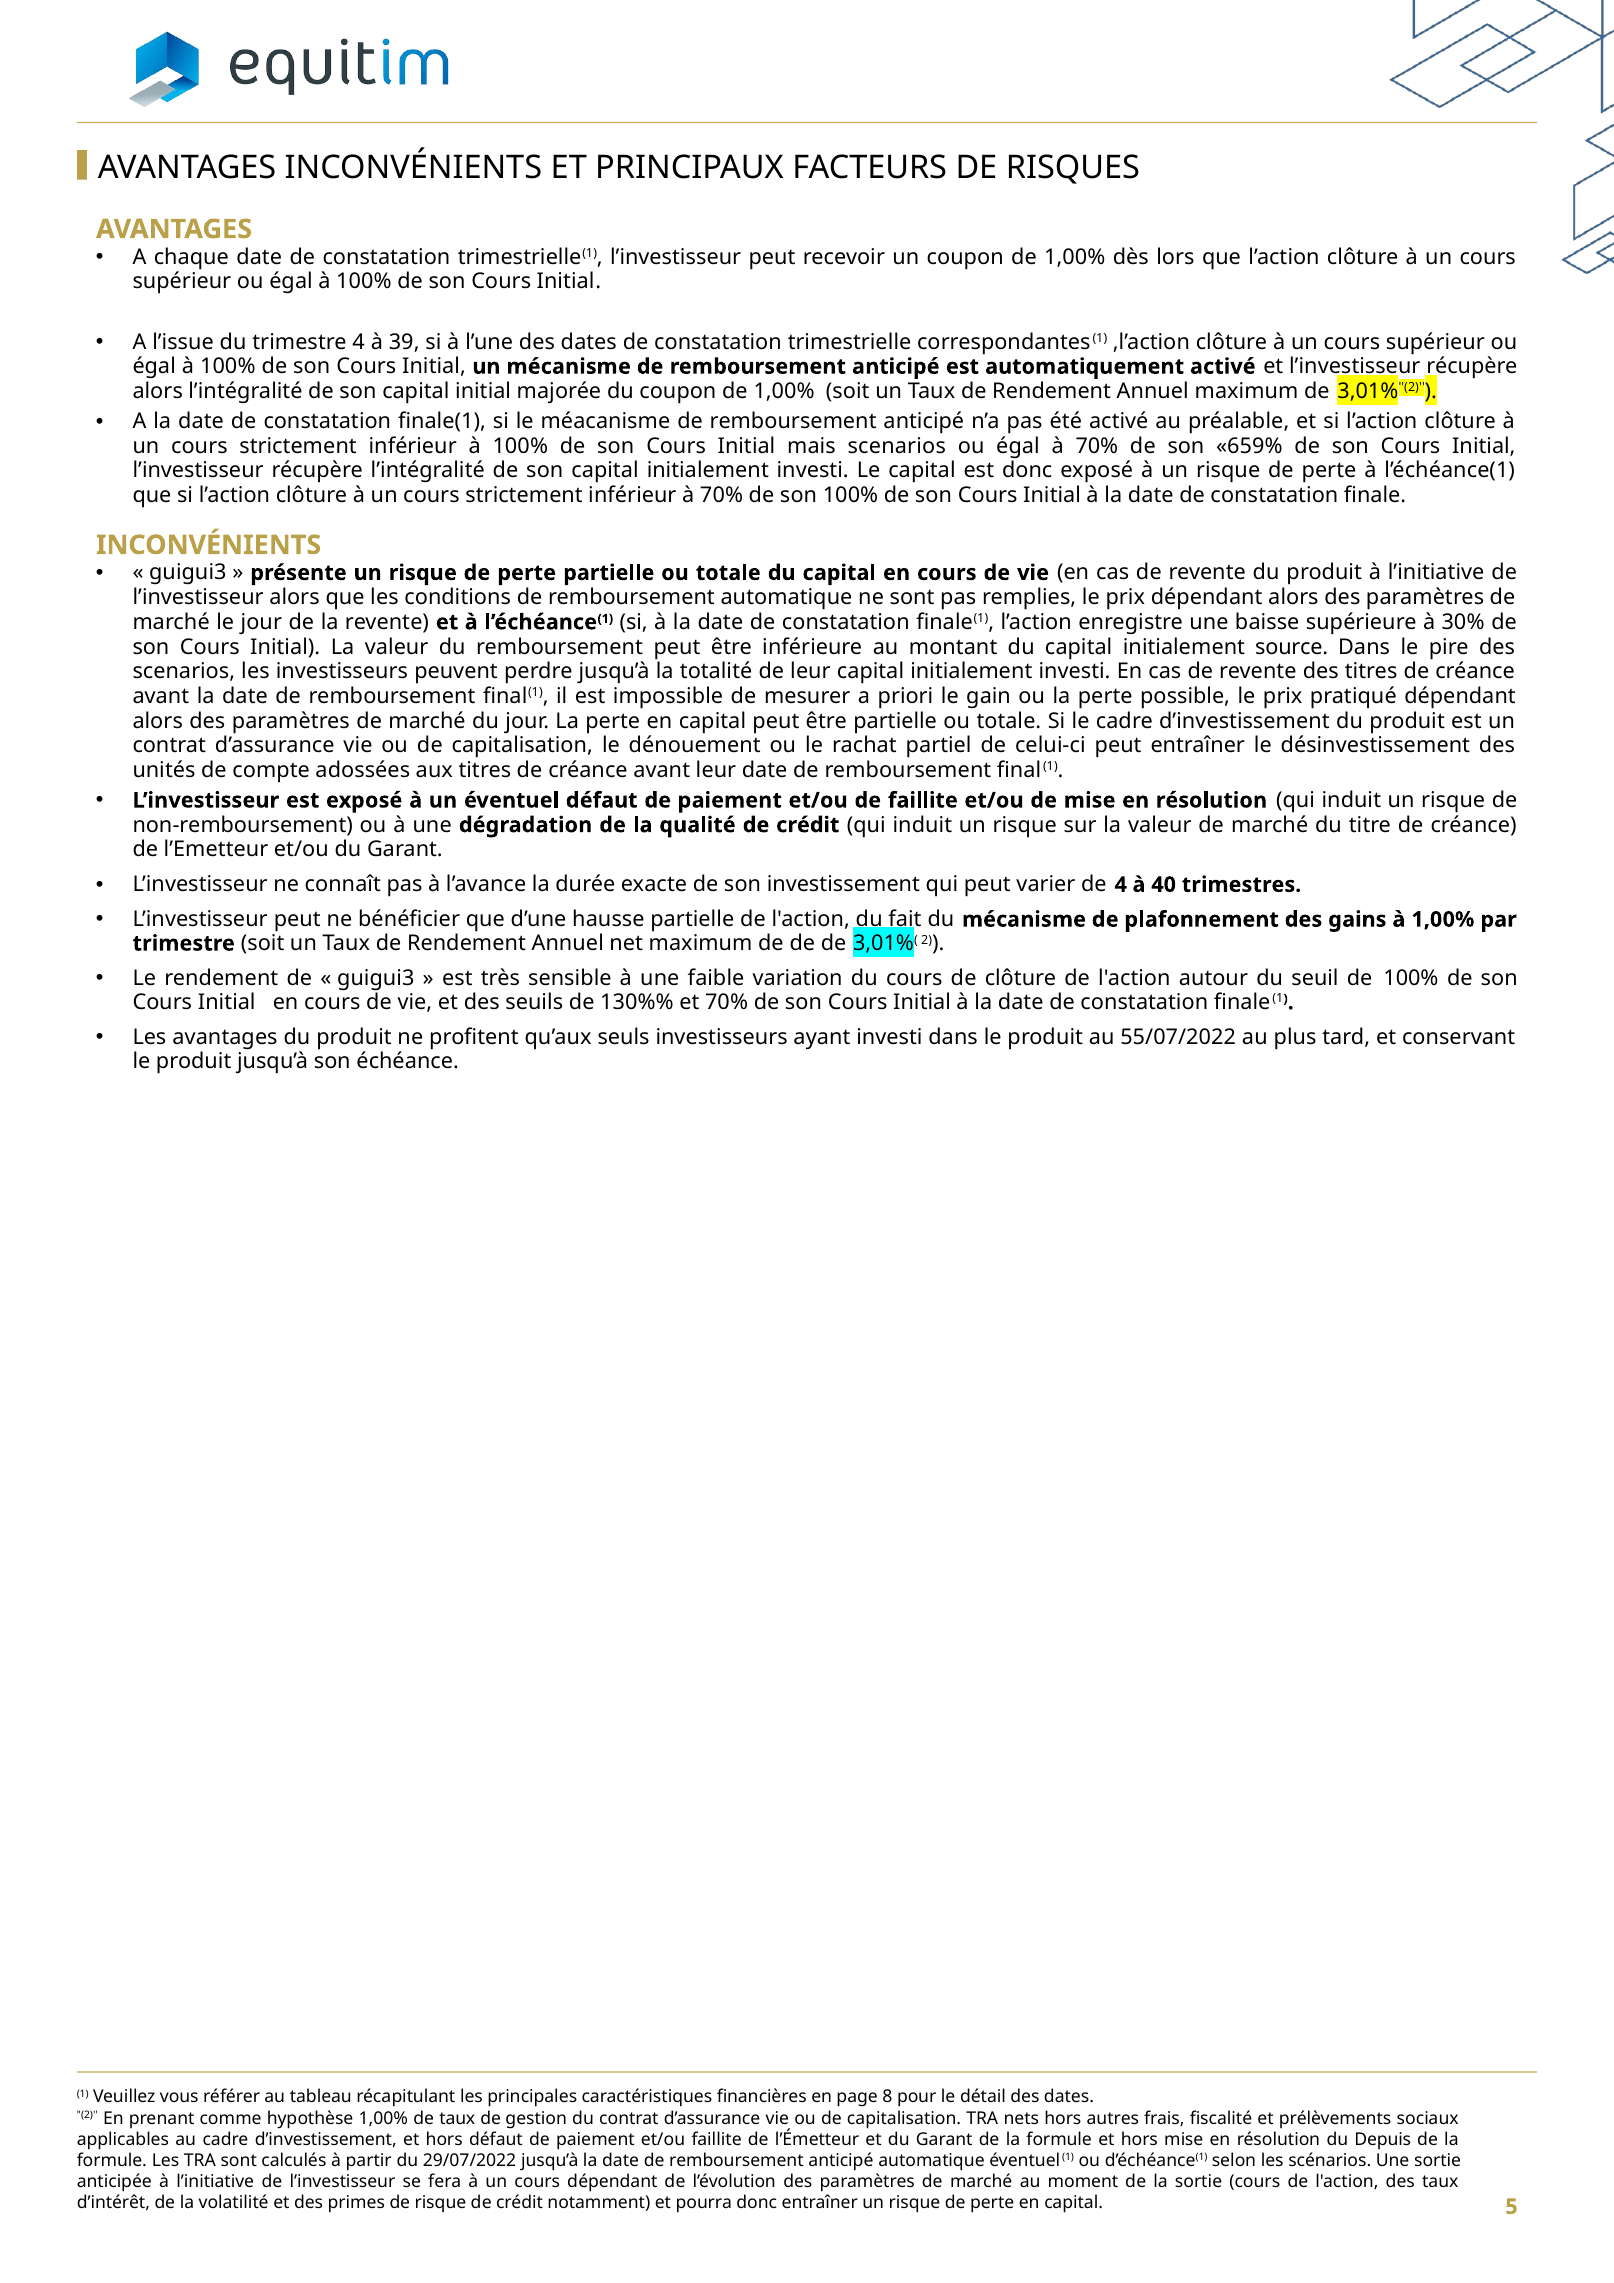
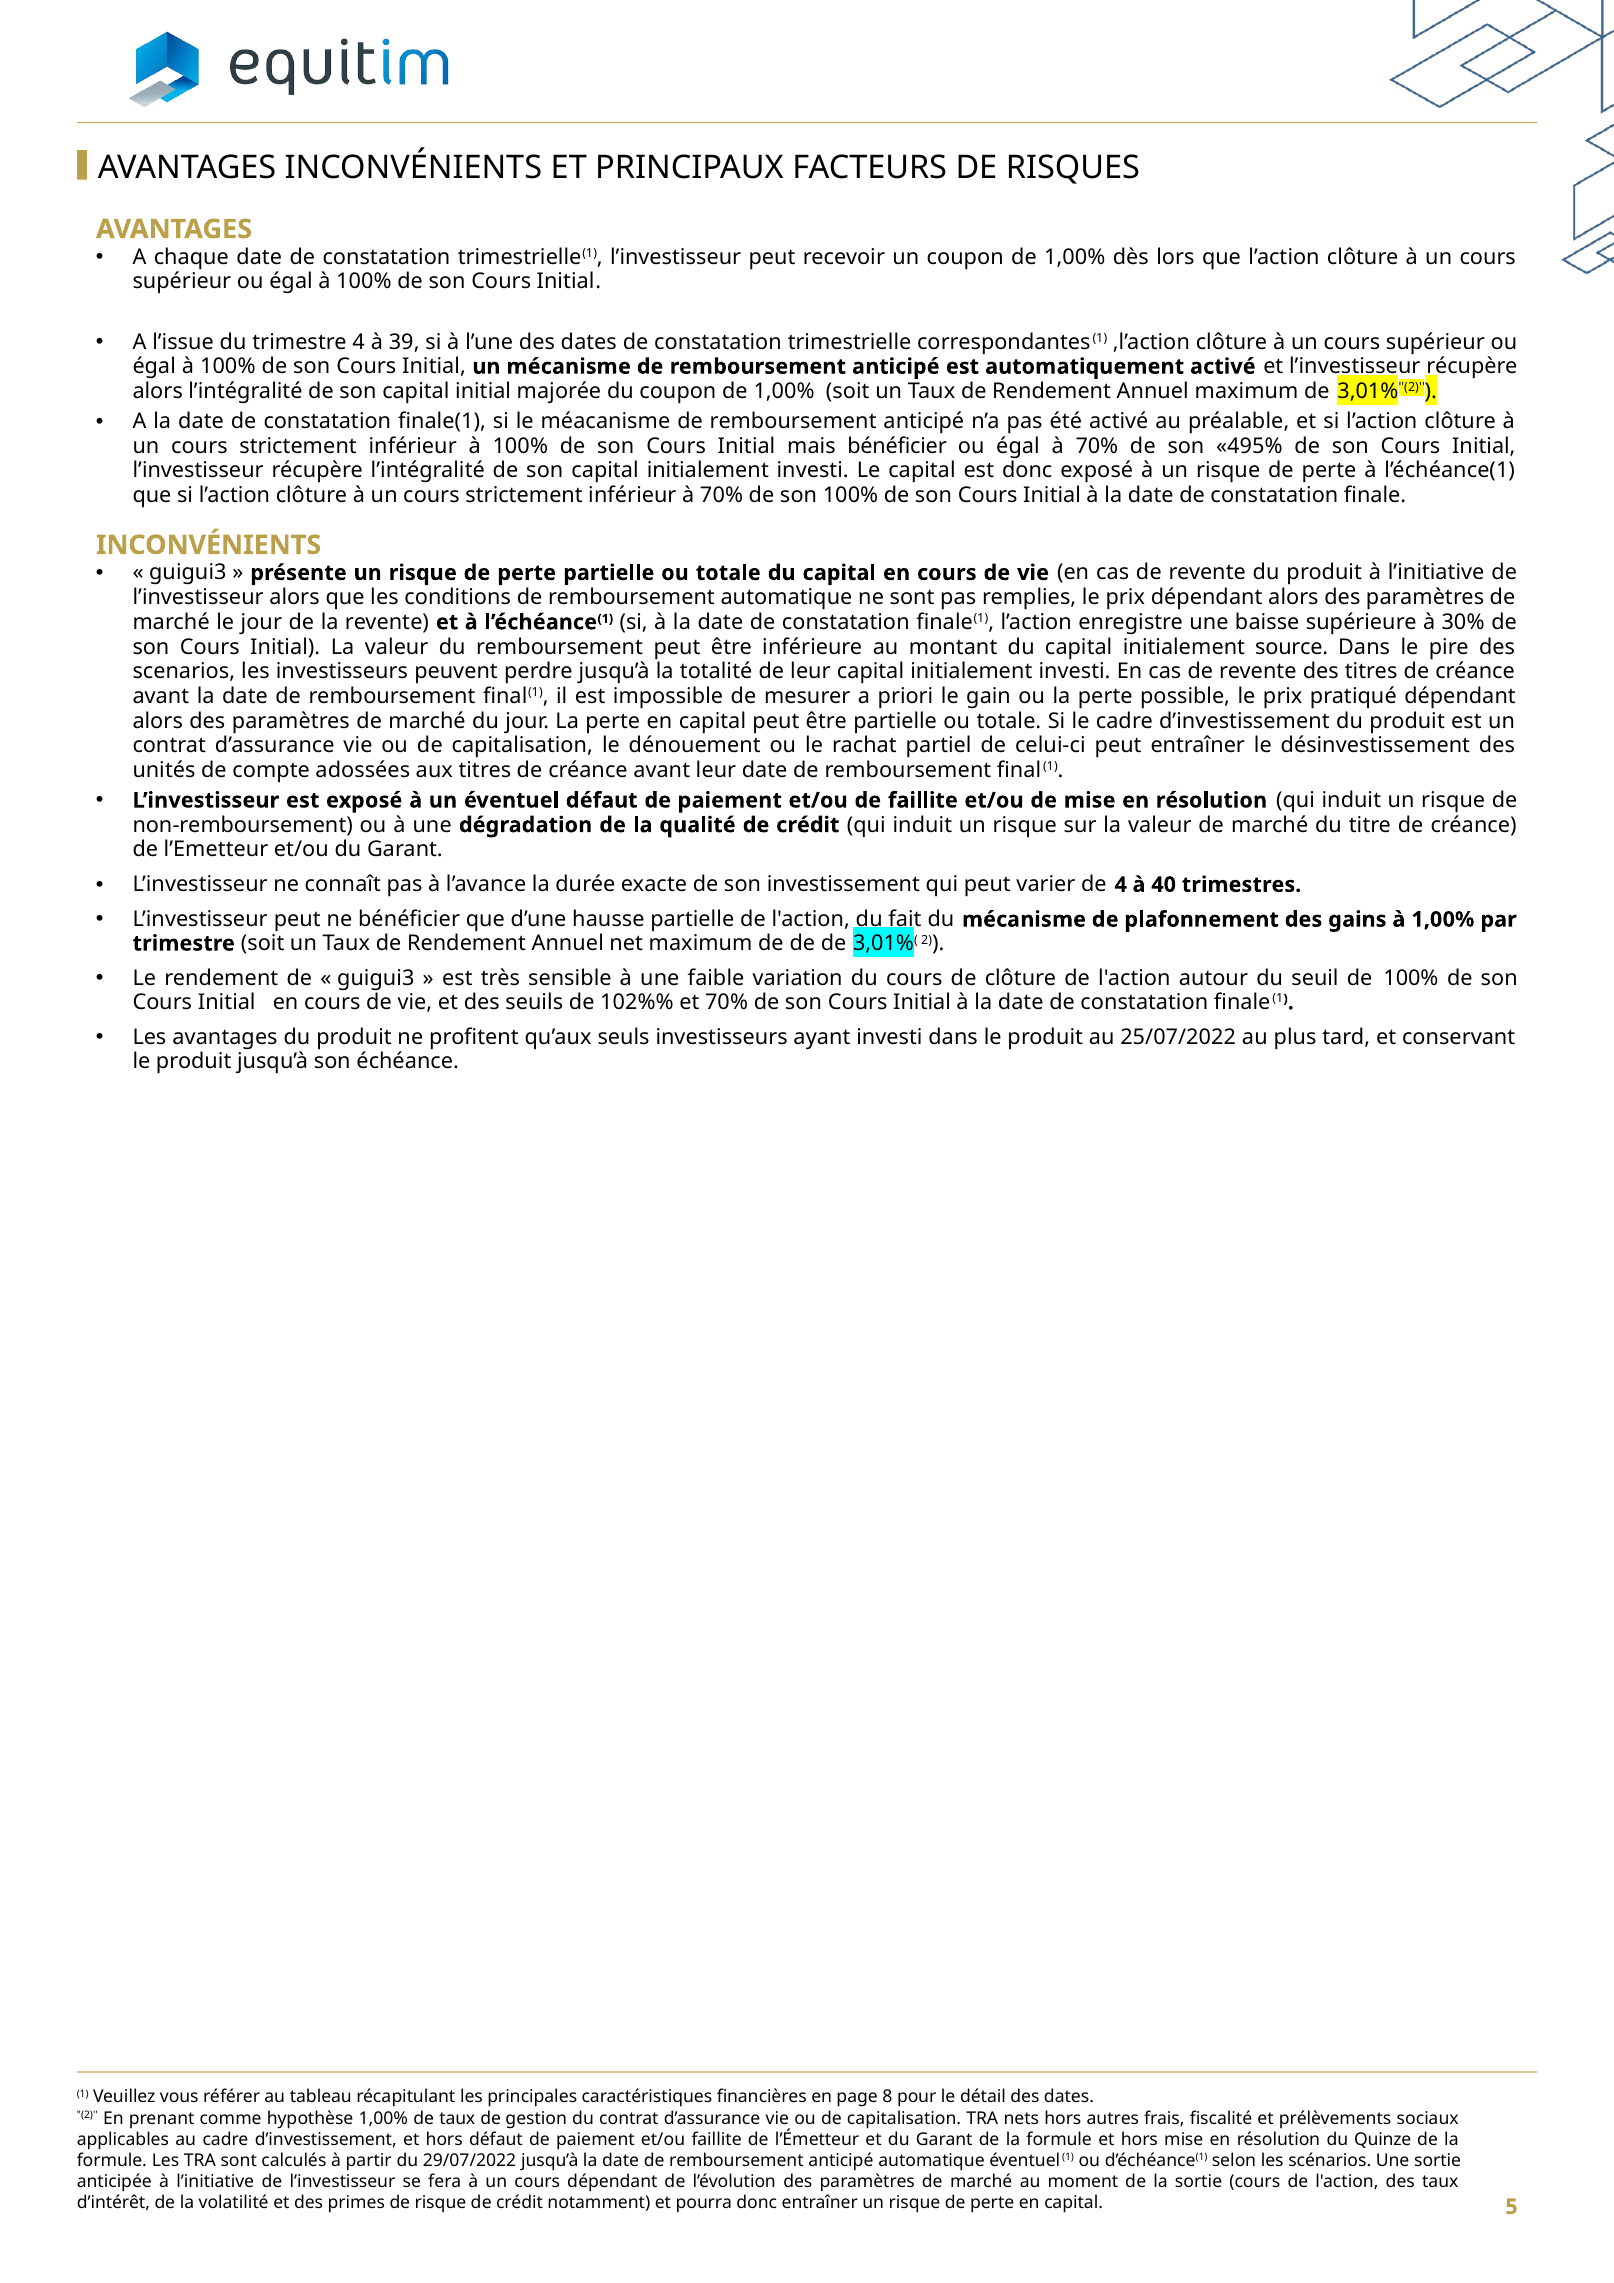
mais scenarios: scenarios -> bénéficier (897, 446)
659%: 659% -> 495% (1249, 446)
130%%: 130%% -> 102%% (637, 1002)
55/07/2022: 55/07/2022 -> 25/07/2022 (1178, 1037)
Depuis: Depuis -> Quinze (1383, 2139)
